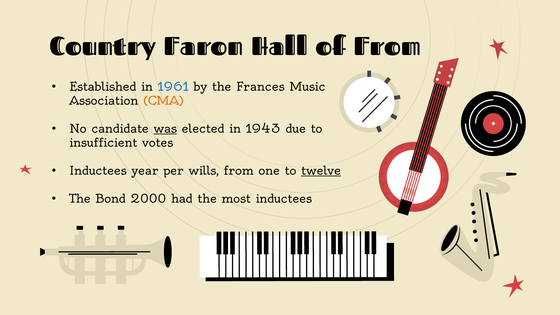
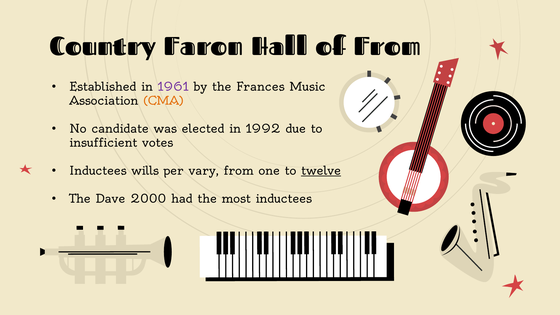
1961 colour: blue -> purple (173, 87)
was underline: present -> none (165, 129)
1943: 1943 -> 1992 (263, 129)
year: year -> wills (145, 171)
wills: wills -> vary (204, 171)
Bond: Bond -> Dave (110, 199)
